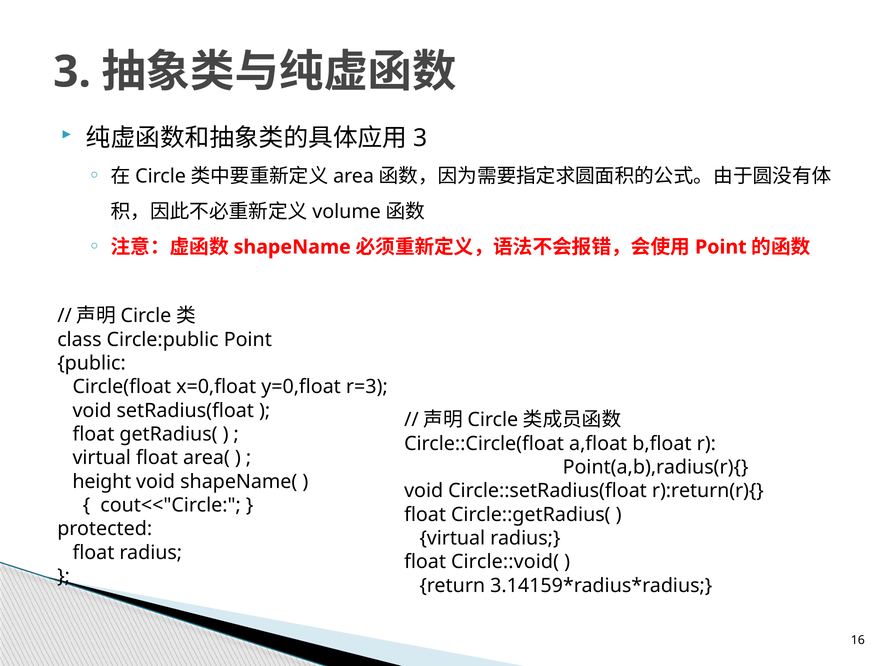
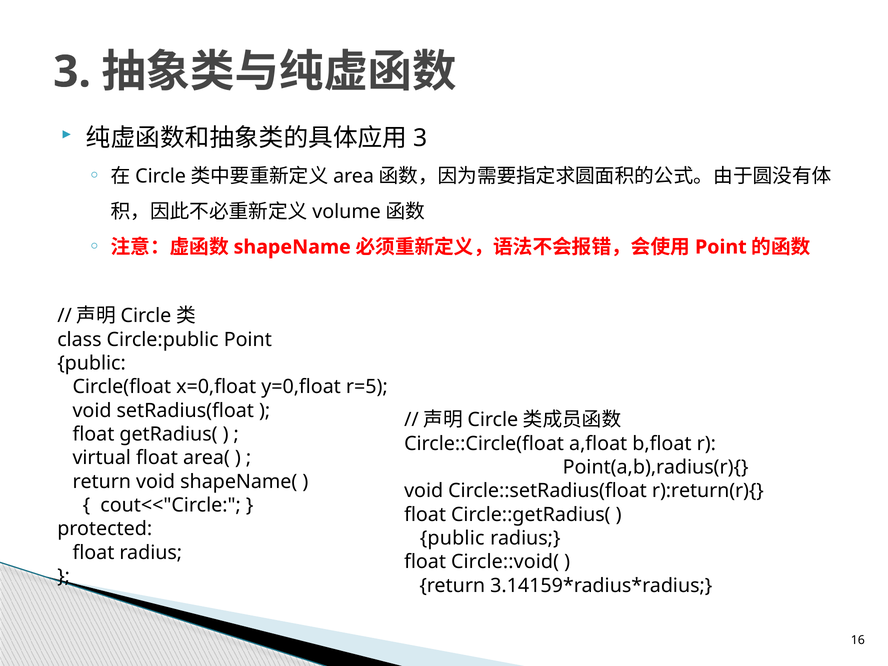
r=3: r=3 -> r=5 (367, 387)
height: height -> return (102, 482)
virtual: virtual -> public (452, 538)
